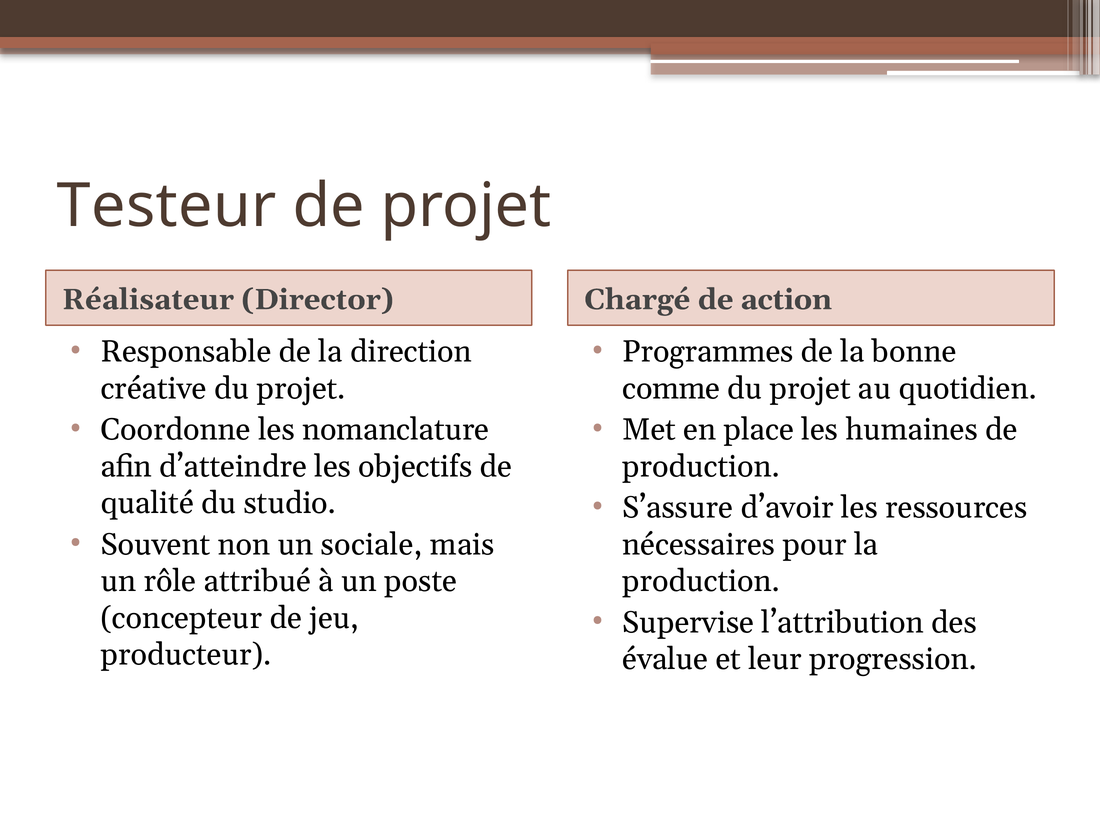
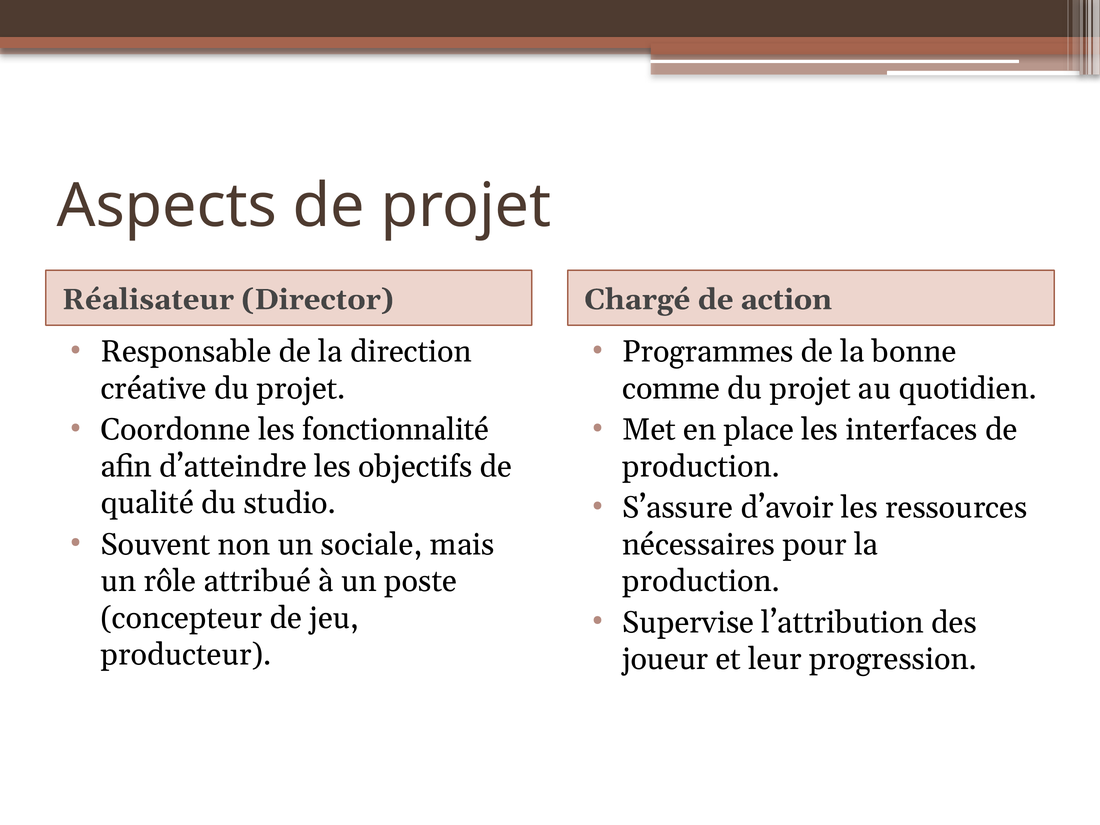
Testeur: Testeur -> Aspects (167, 206)
nomanclature: nomanclature -> fonctionnalité (396, 430)
humaines: humaines -> interfaces (912, 430)
évalue: évalue -> joueur (665, 659)
